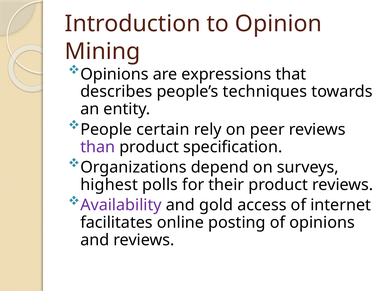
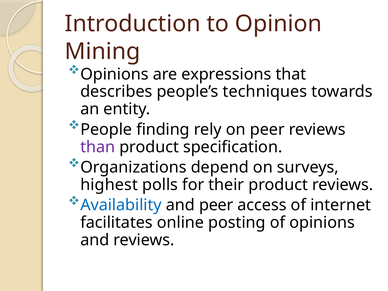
certain: certain -> finding (163, 129)
Availability colour: purple -> blue (121, 205)
and gold: gold -> peer (216, 205)
